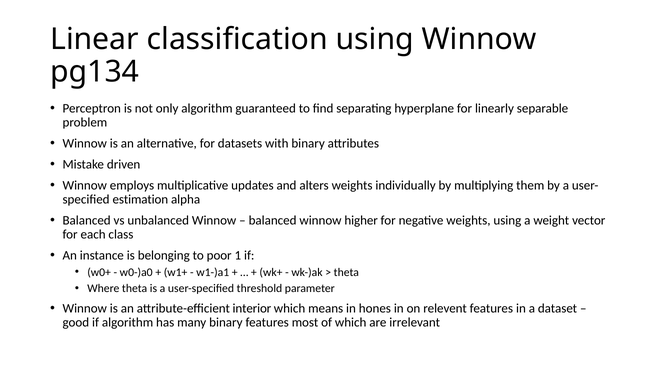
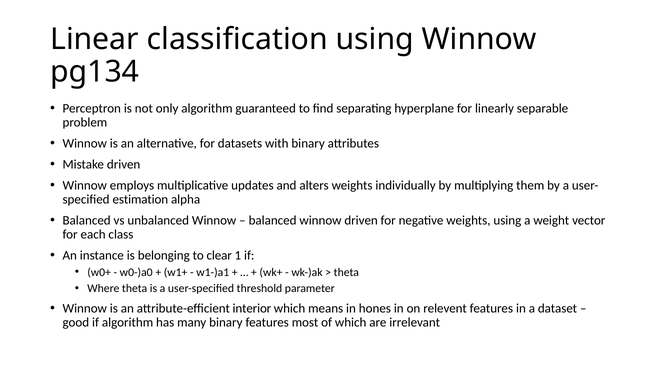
winnow higher: higher -> driven (361, 220)
poor: poor -> clear (219, 255)
